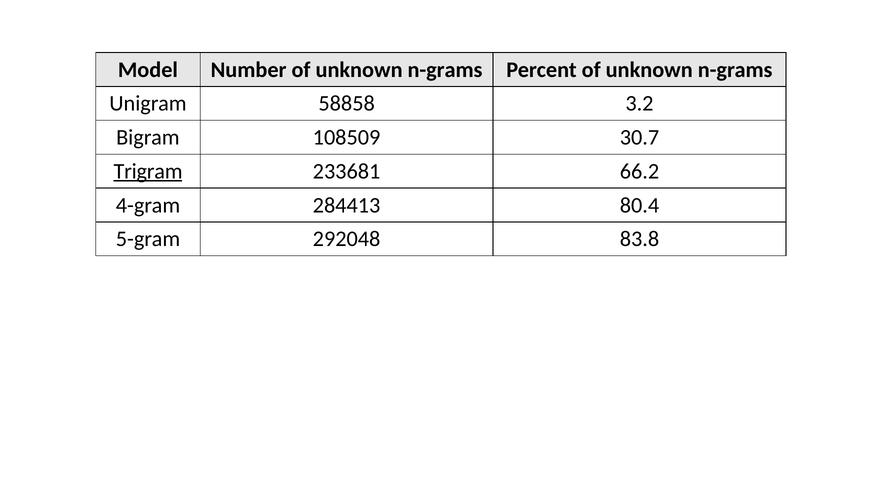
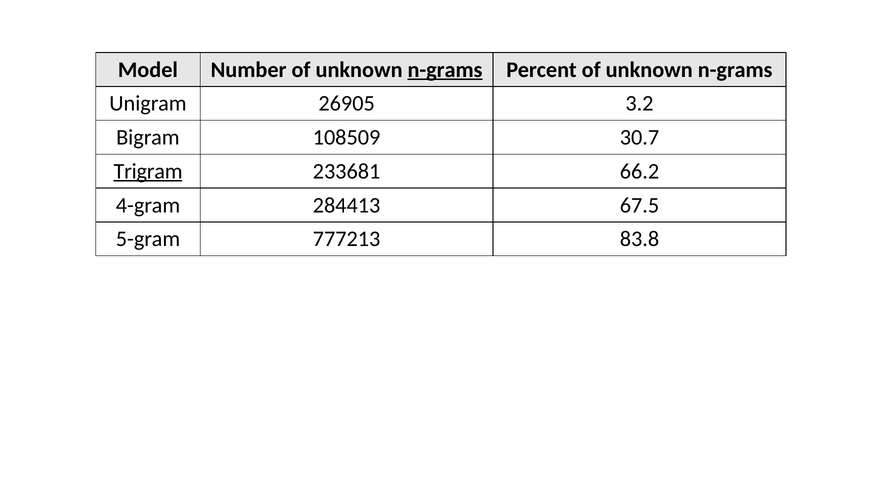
n-grams underline: none -> present (445, 70)
58858: 58858 -> 26905 (347, 104)
80.4: 80.4 -> 67.5 (639, 205)
292048: 292048 -> 777213 (347, 239)
